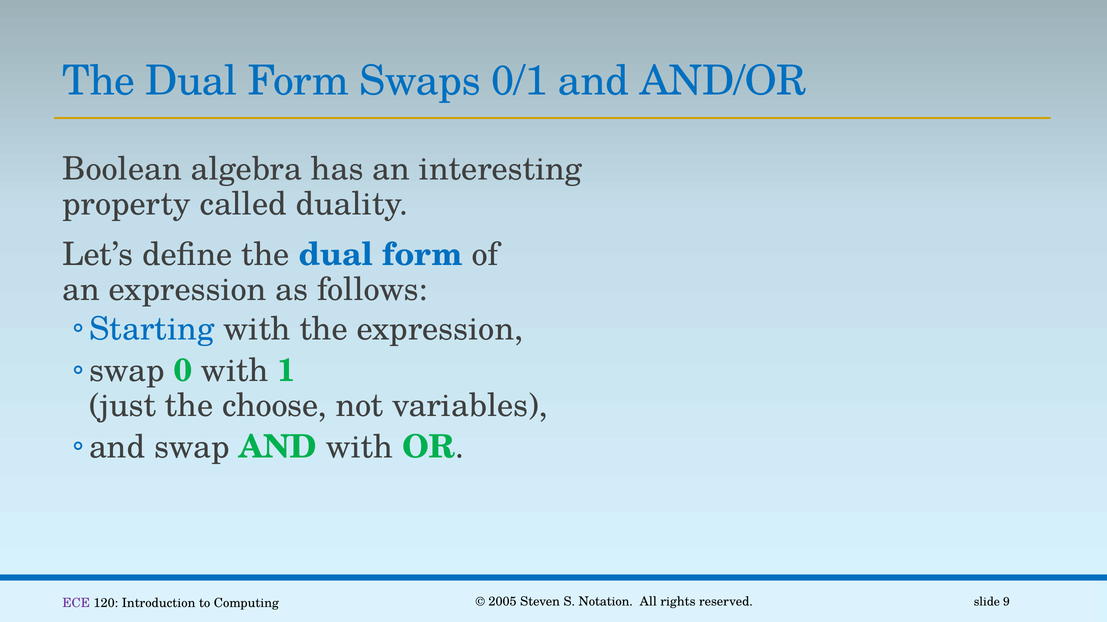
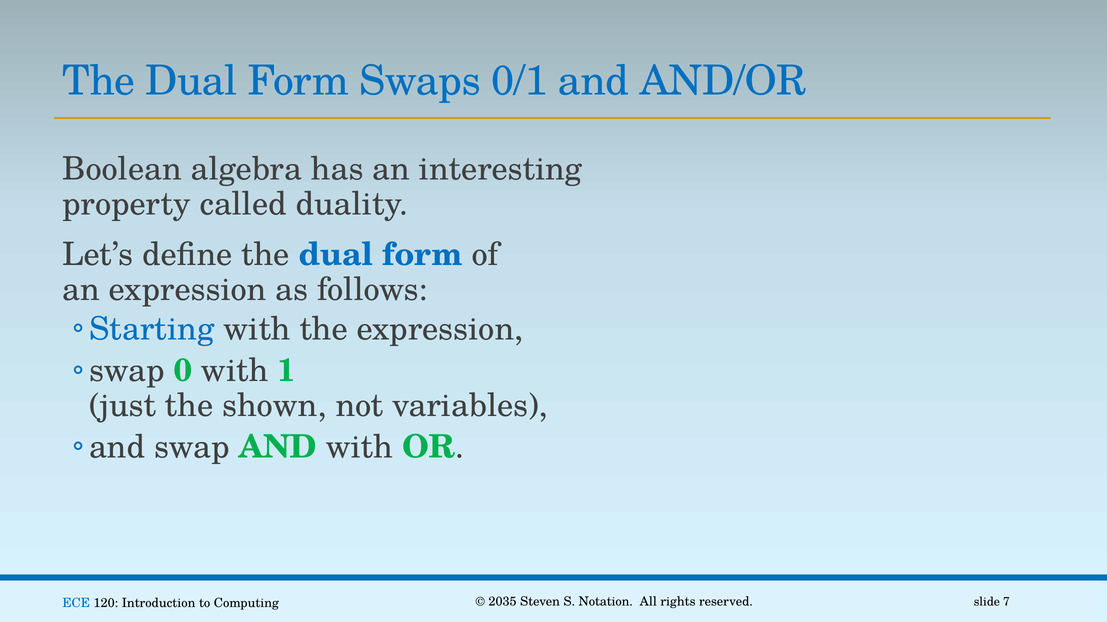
choose: choose -> shown (274, 406)
2005: 2005 -> 2035 (503, 602)
ECE colour: purple -> blue (76, 604)
9: 9 -> 7 (1006, 602)
